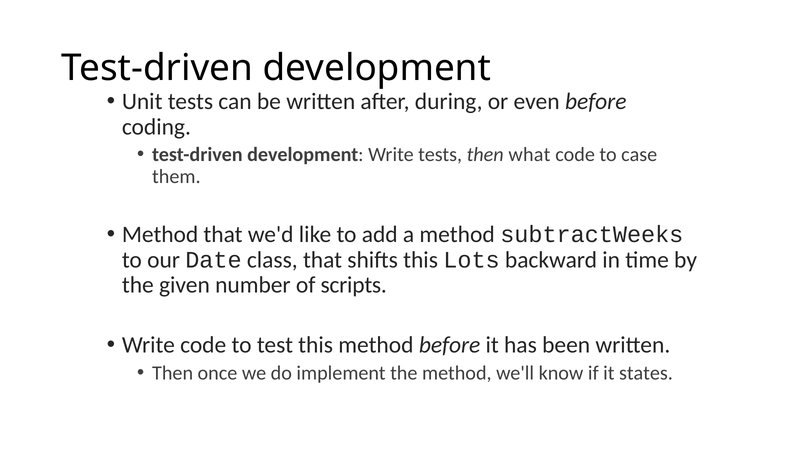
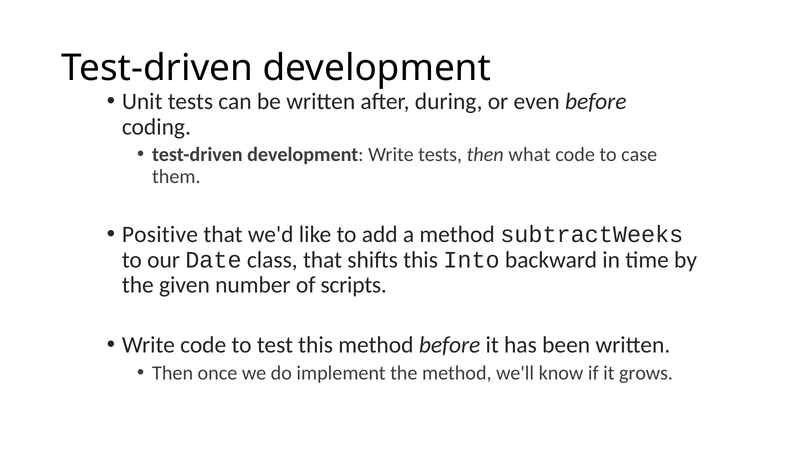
Method: Method -> Positive (160, 234)
Lots: Lots -> Into (472, 259)
states: states -> grows (646, 372)
